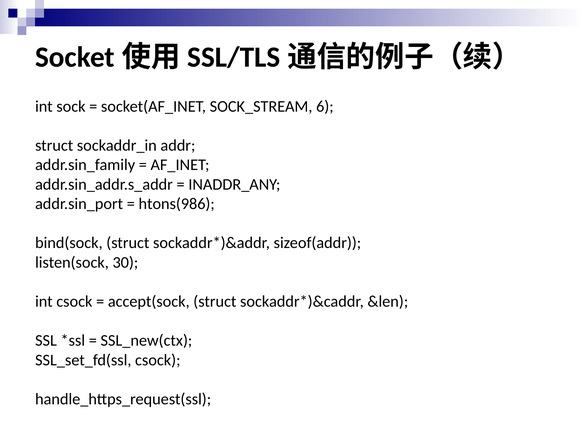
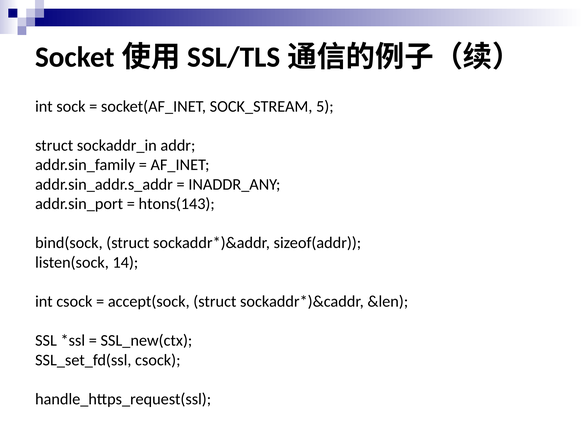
6: 6 -> 5 (325, 106)
htons(986: htons(986 -> htons(143 (177, 204)
30: 30 -> 14 (125, 262)
